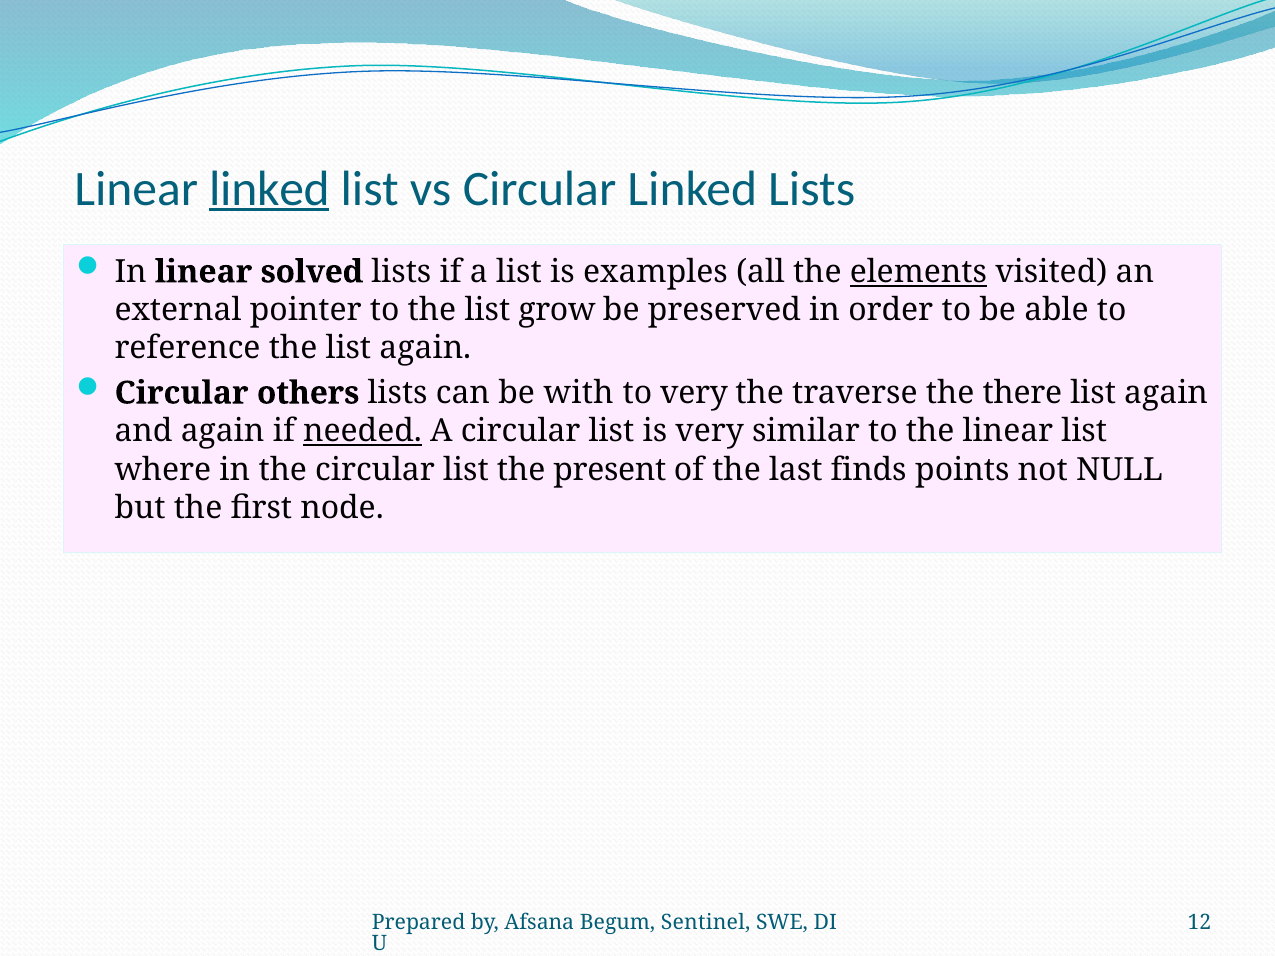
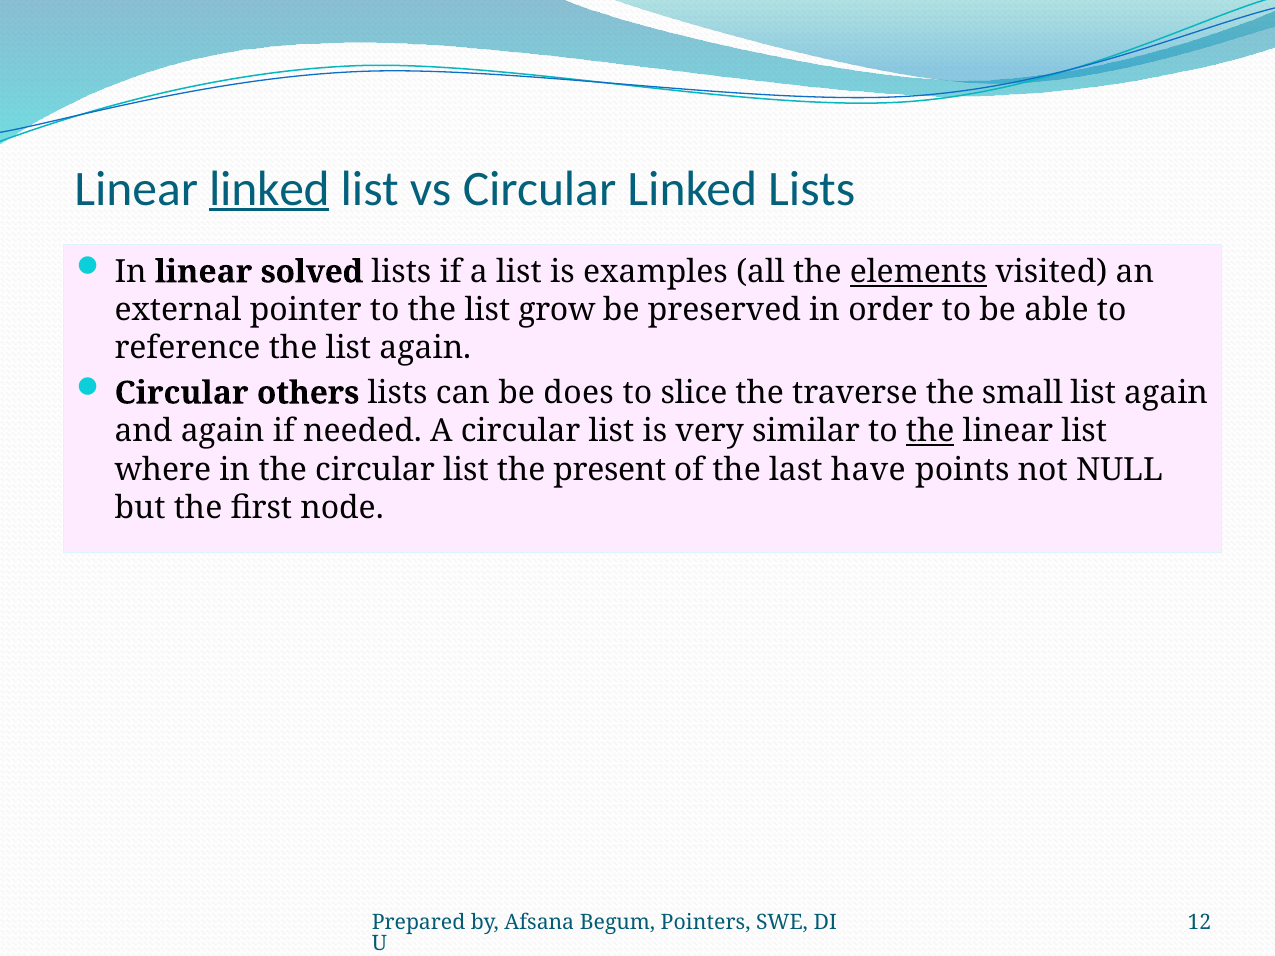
with: with -> does (579, 393)
to very: very -> slice (694, 393)
there: there -> small (1022, 393)
needed underline: present -> none (362, 431)
the underline: none -> present (930, 431)
finds: finds -> have (868, 470)
Sentinel: Sentinel -> Pointers (706, 922)
